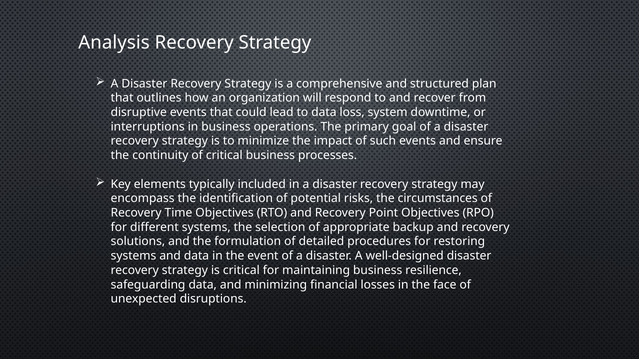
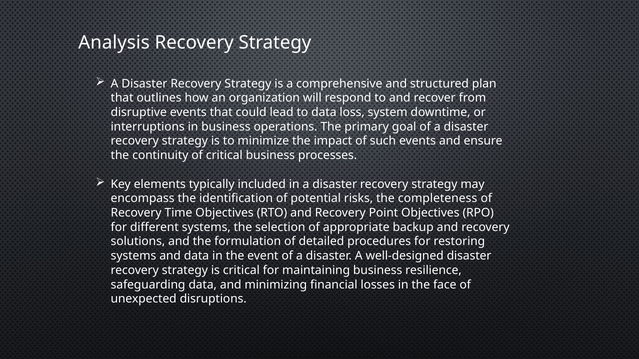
circumstances: circumstances -> completeness (438, 199)
